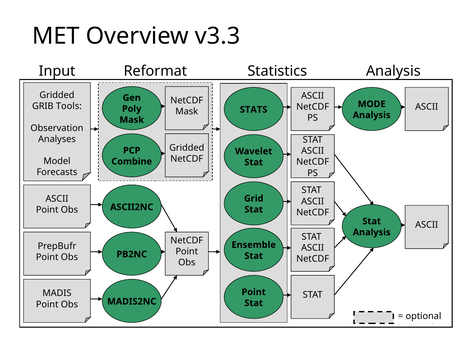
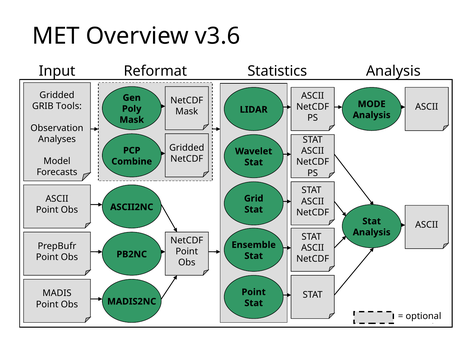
v3.3: v3.3 -> v3.6 (218, 36)
STATS: STATS -> LIDAR (254, 110)
